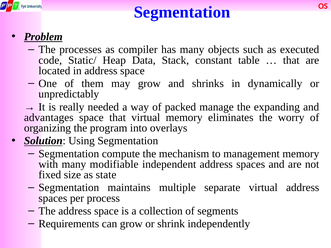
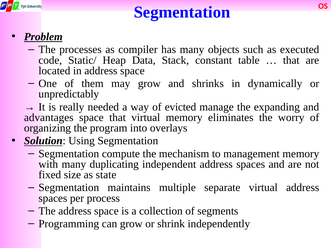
packed: packed -> evicted (180, 107)
modifiable: modifiable -> duplicating (114, 164)
Requirements: Requirements -> Programming (69, 224)
